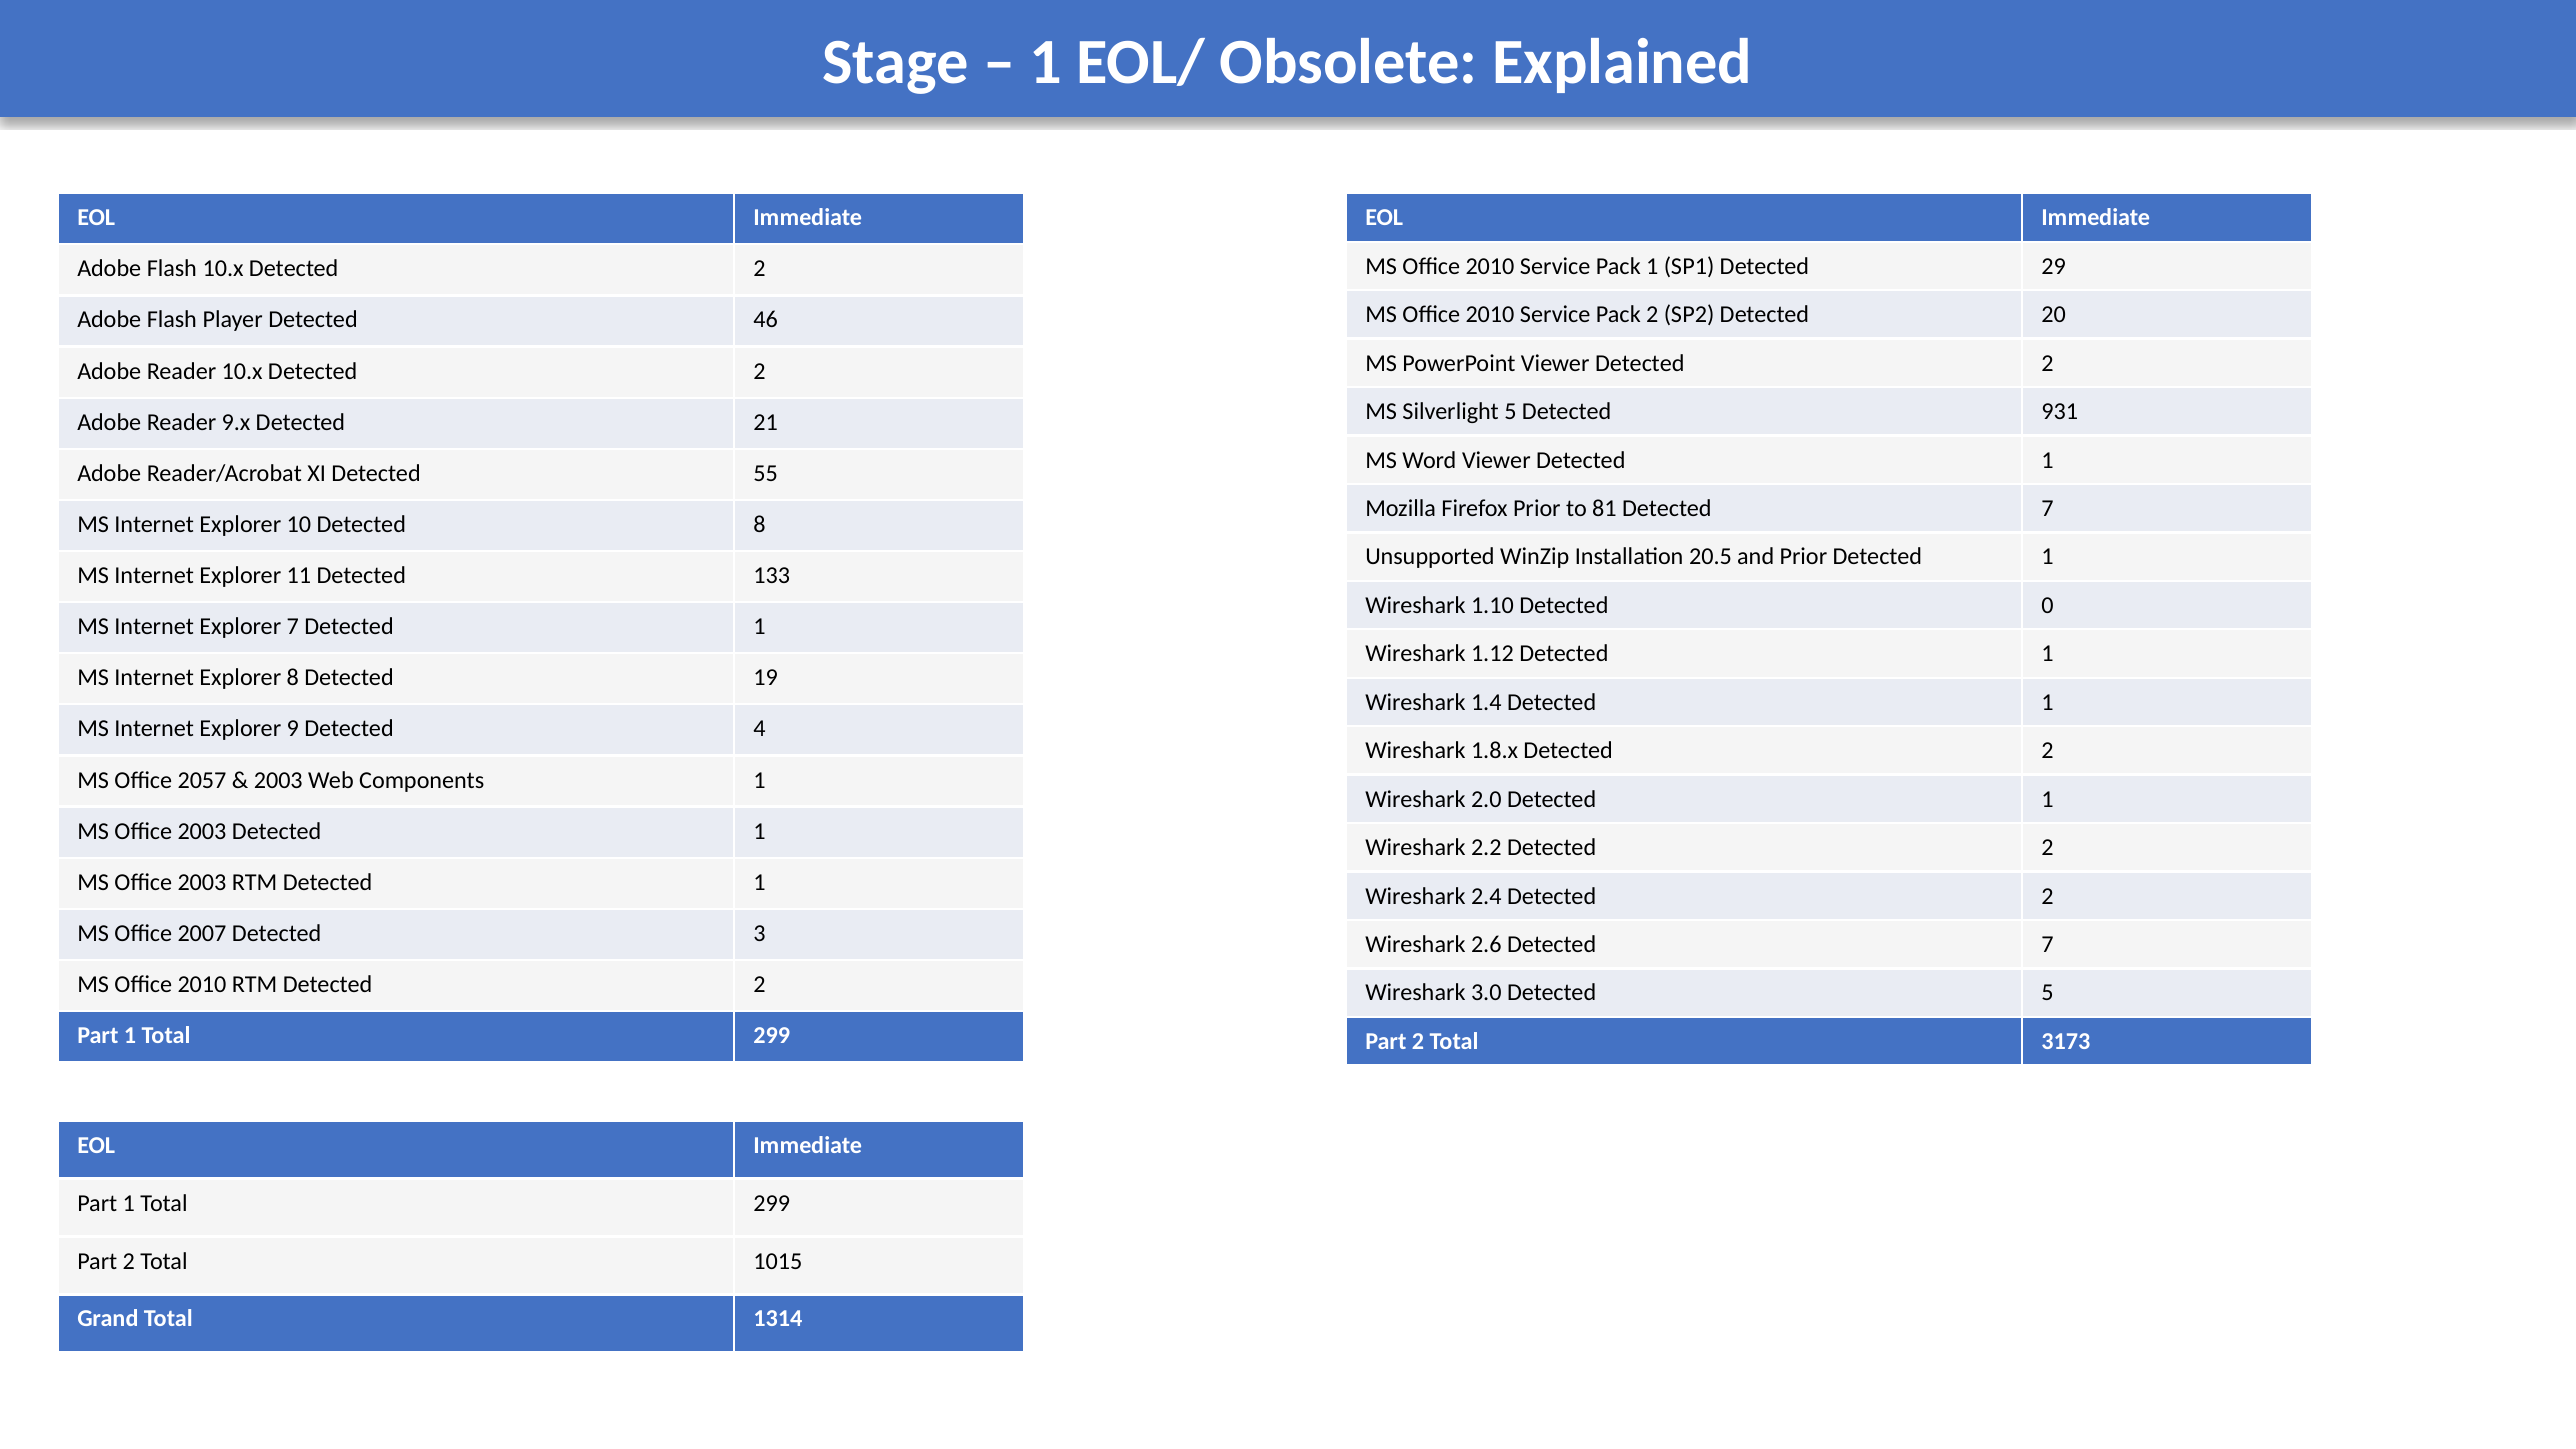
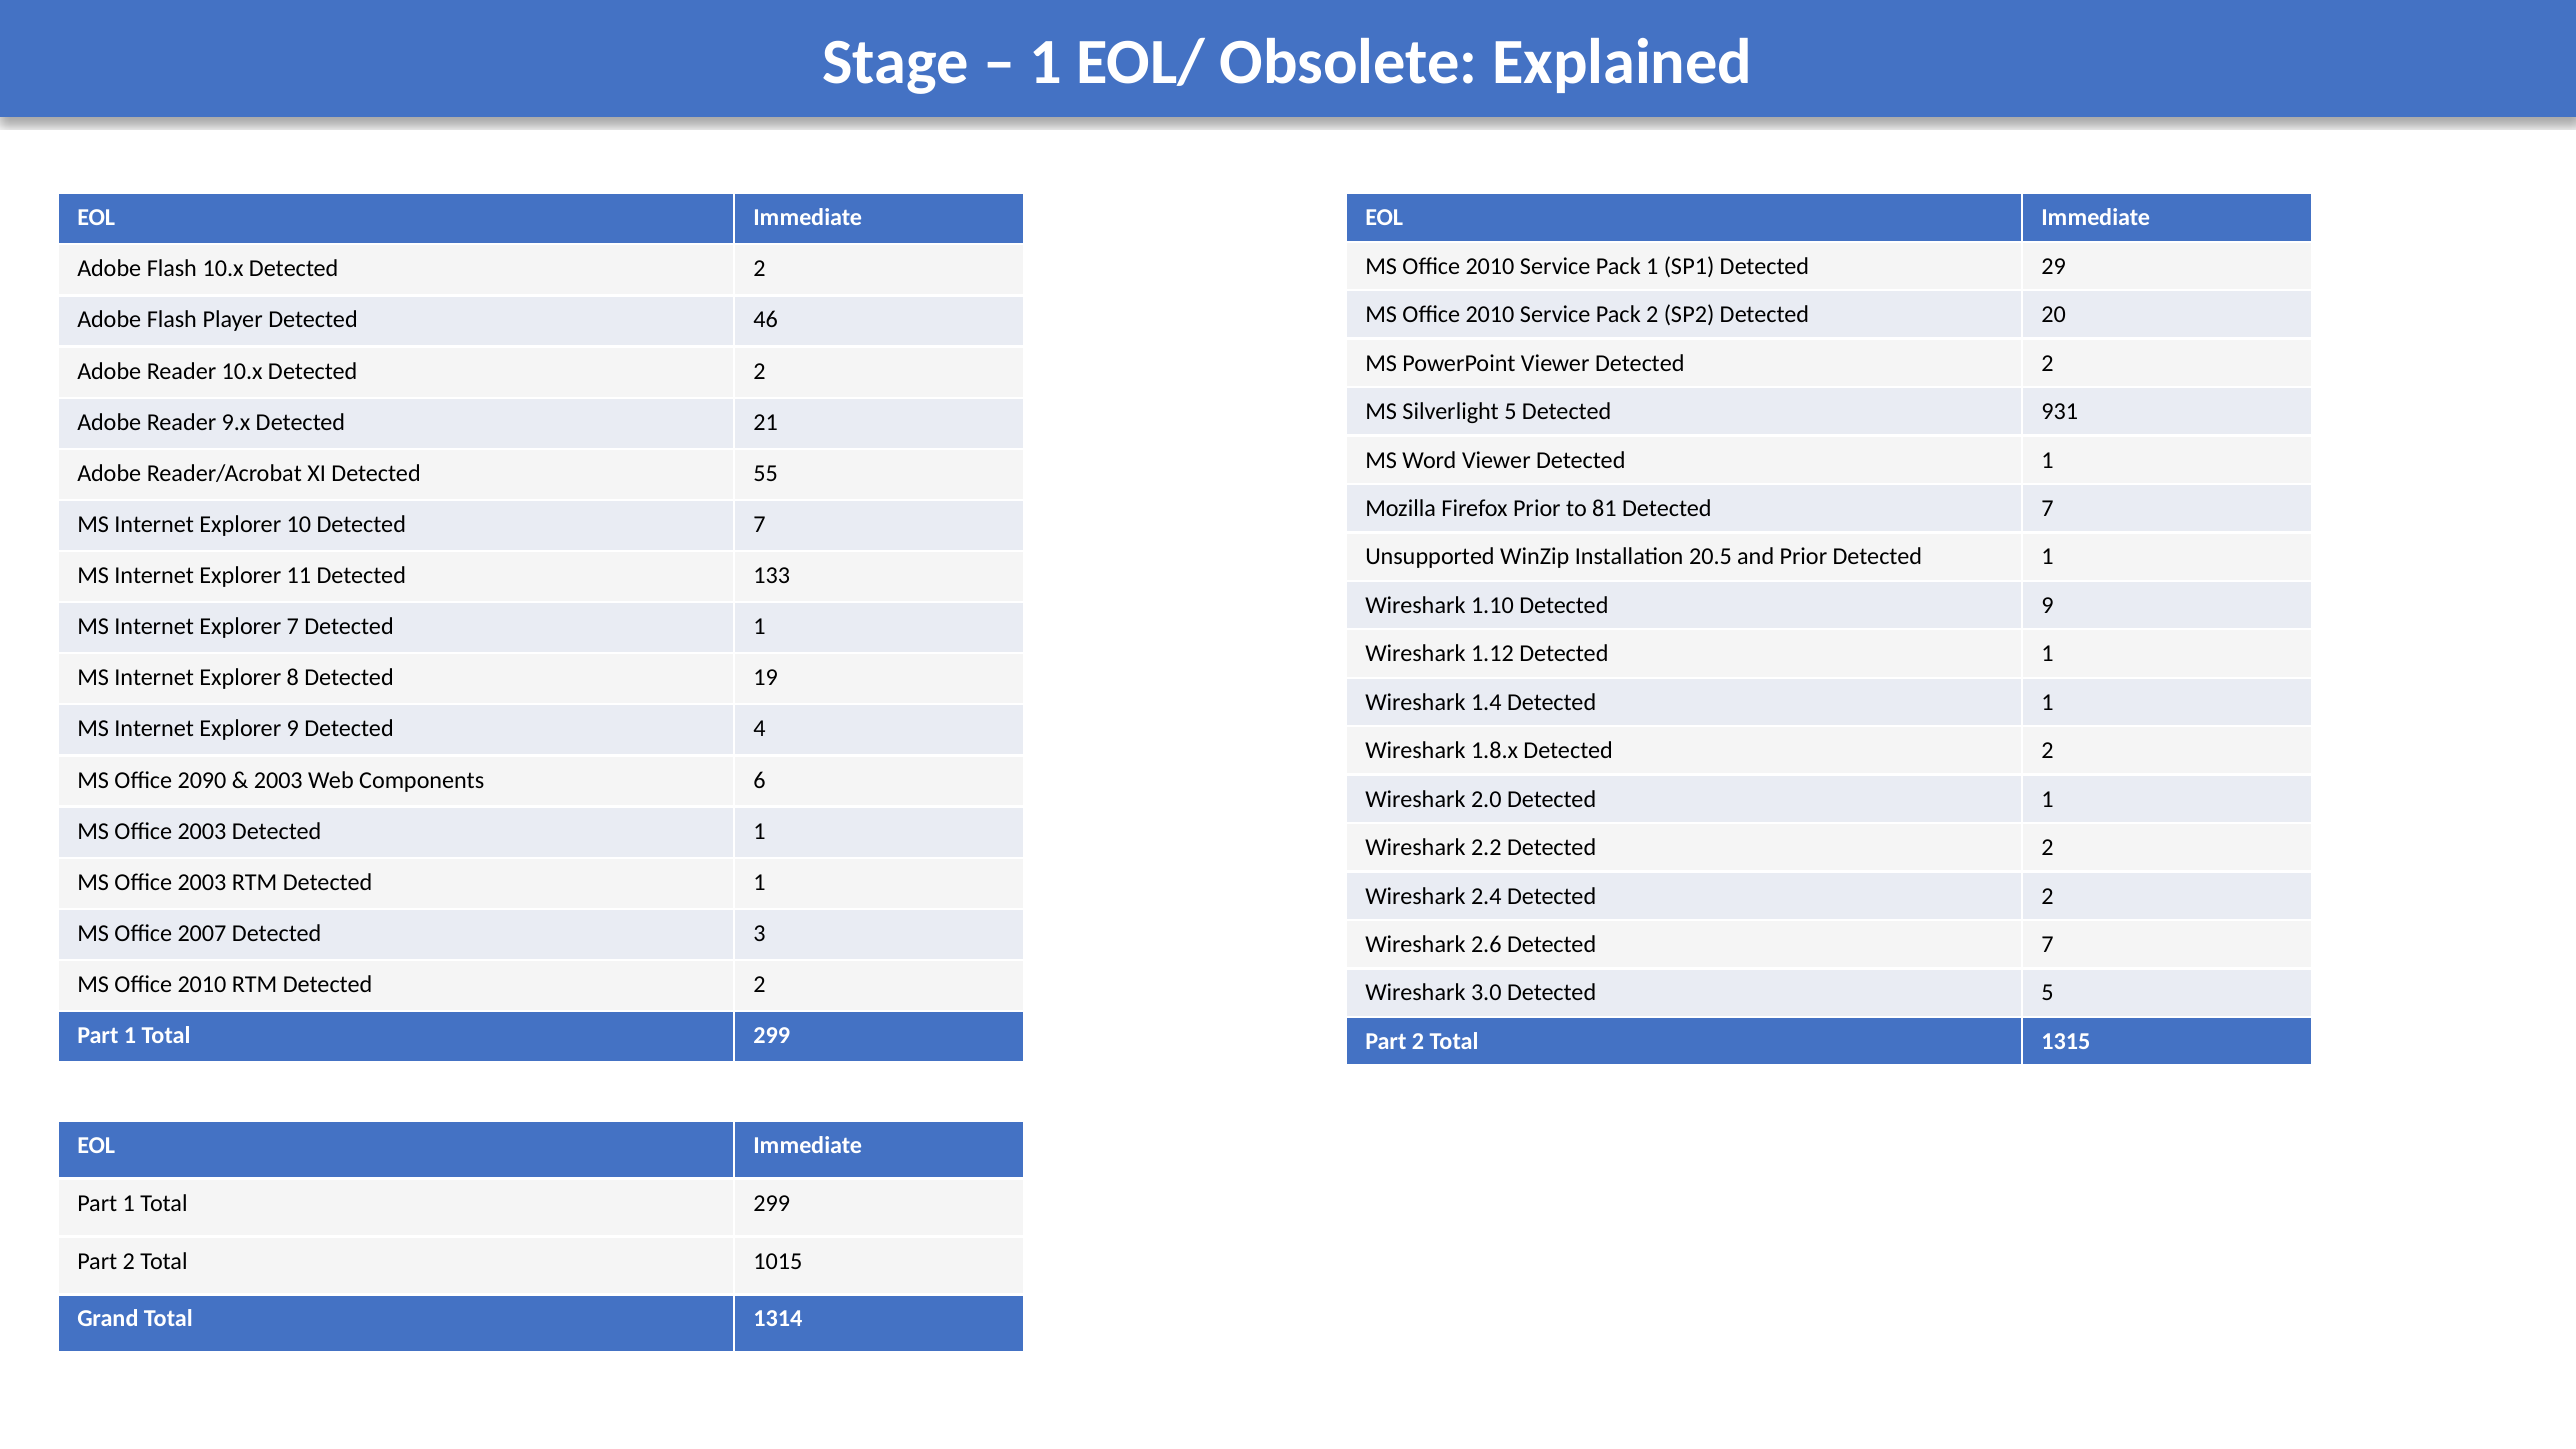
10 Detected 8: 8 -> 7 (760, 524)
Detected 0: 0 -> 9 (2048, 605)
2057: 2057 -> 2090 (202, 780)
Components 1: 1 -> 6 (760, 780)
3173: 3173 -> 1315 (2066, 1041)
